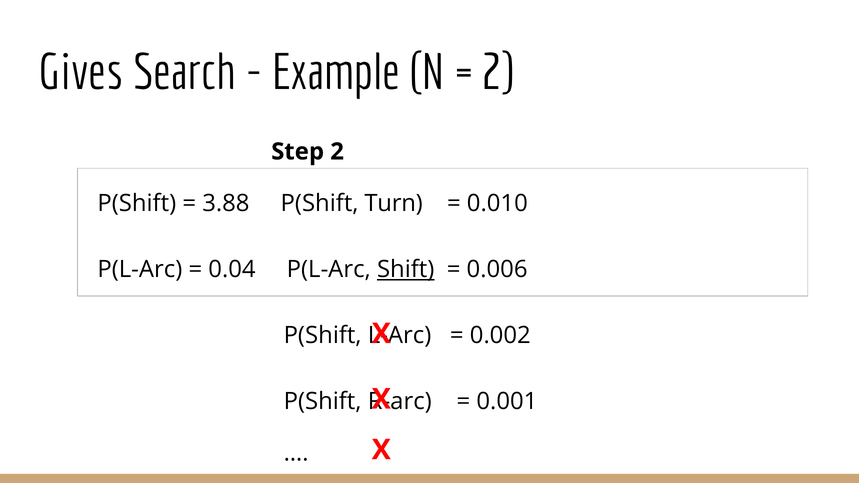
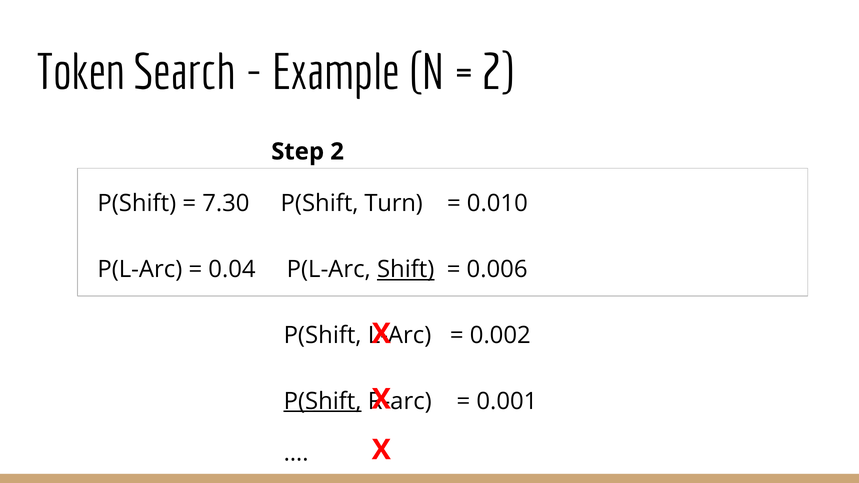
Gives: Gives -> Token (81, 73)
3.88: 3.88 -> 7.30 (226, 204)
P(Shift underline: none -> present (323, 401)
